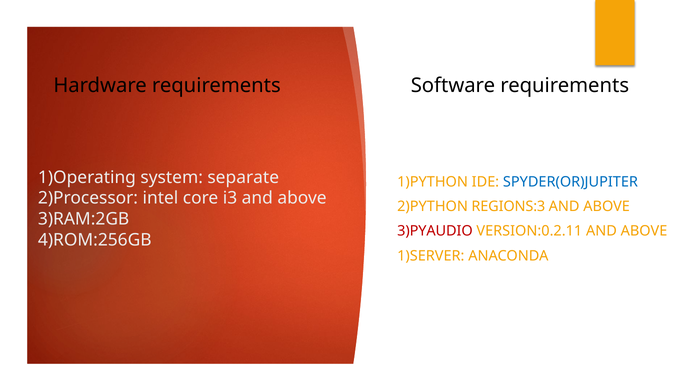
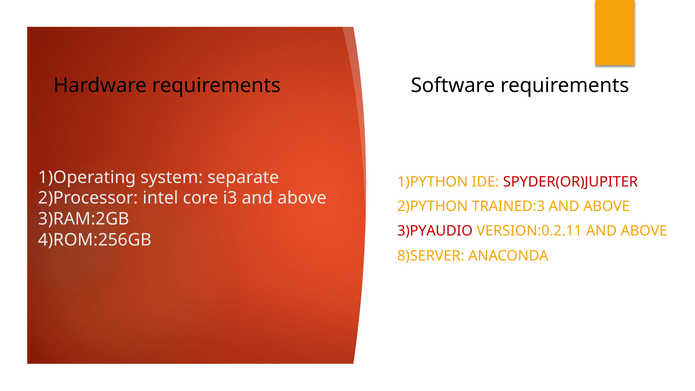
SPYDER(OR)JUPITER colour: blue -> red (570, 182)
REGIONS:3: REGIONS:3 -> TRAINED:3 (508, 206)
1)SERVER: 1)SERVER -> 8)SERVER (431, 256)
